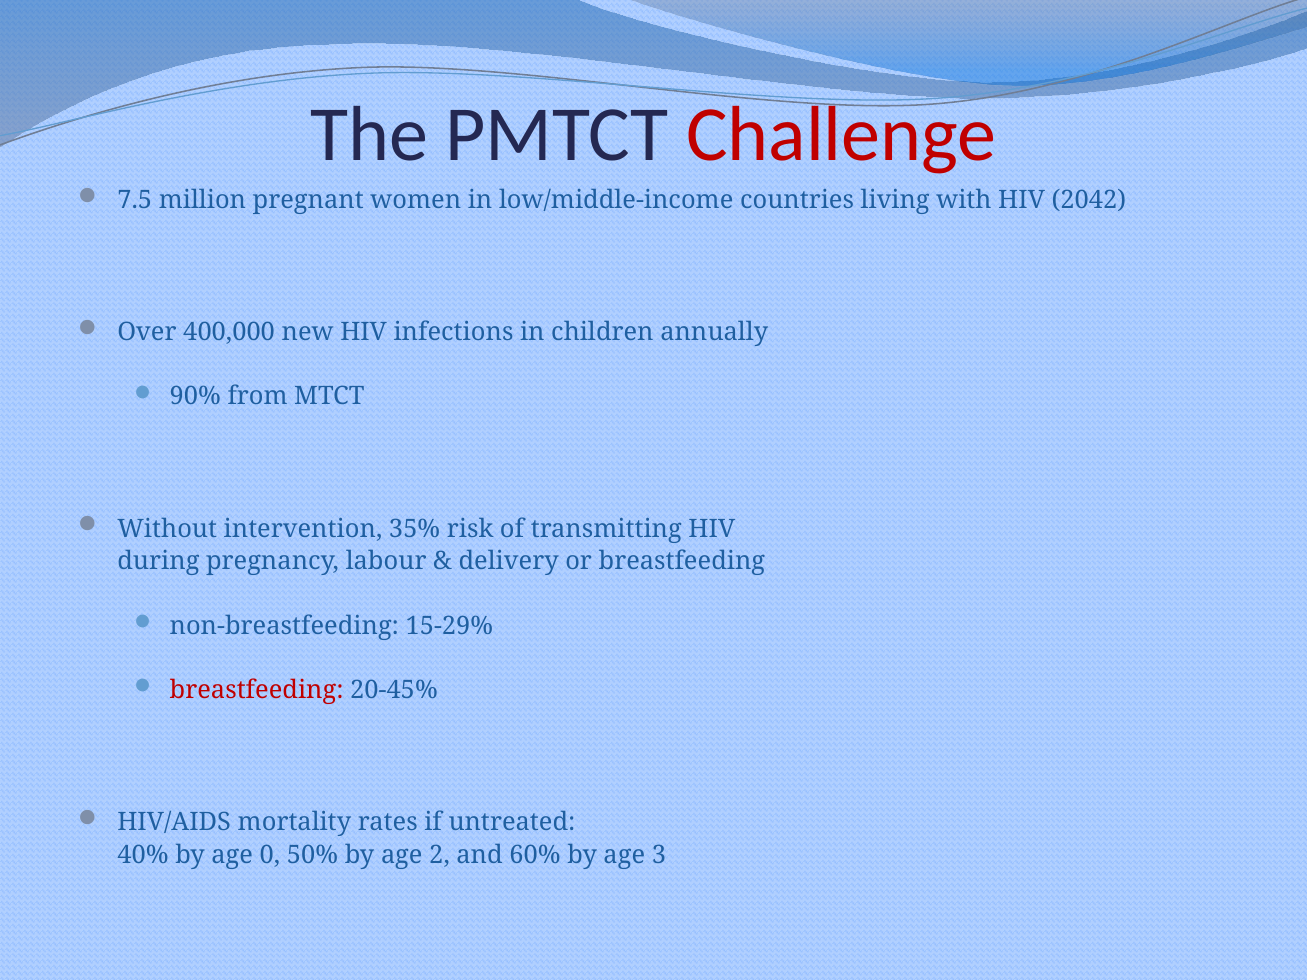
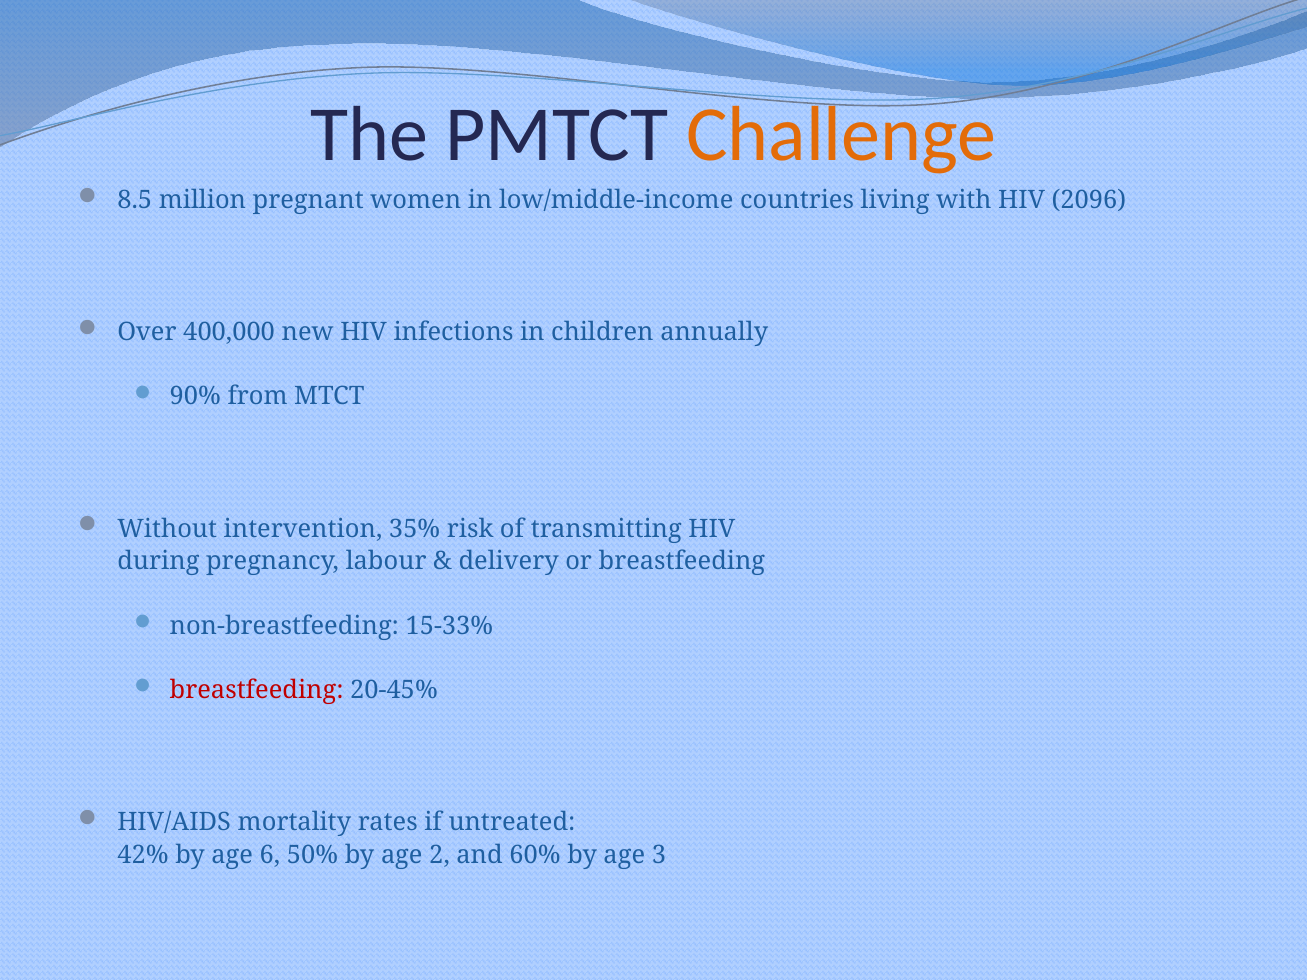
Challenge colour: red -> orange (842, 135)
7.5: 7.5 -> 8.5 (135, 200)
2042: 2042 -> 2096 (1089, 200)
15-29%: 15-29% -> 15-33% (449, 626)
40%: 40% -> 42% (143, 855)
0: 0 -> 6 (270, 855)
